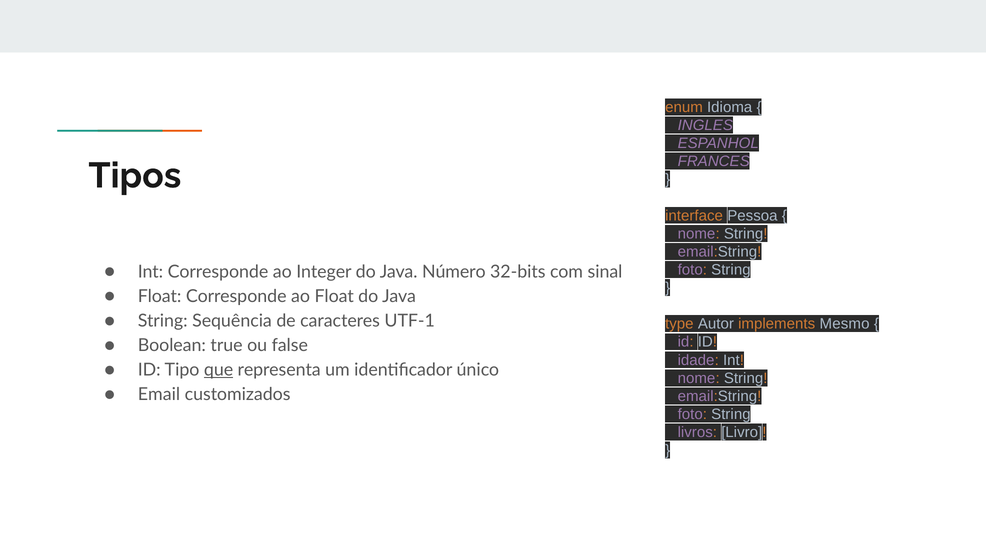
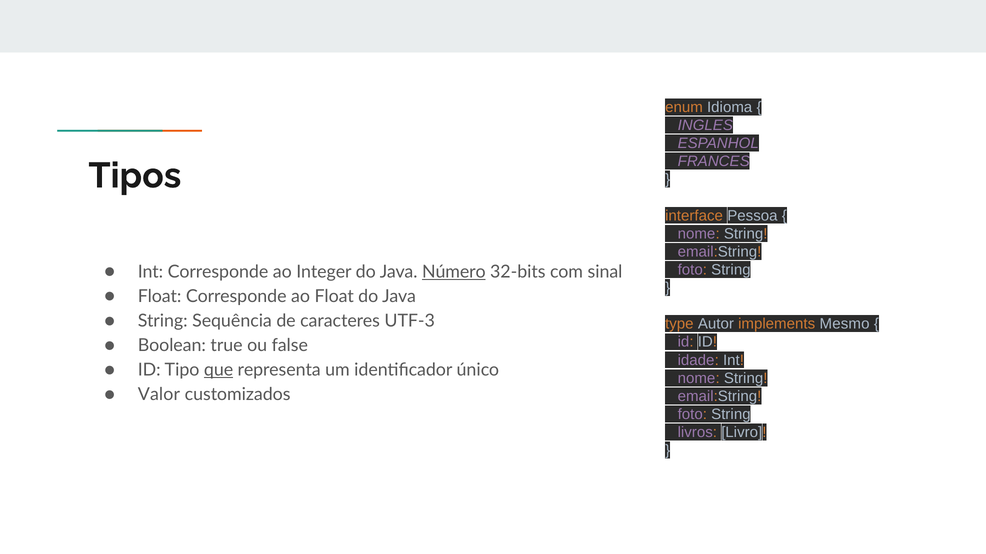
Número underline: none -> present (454, 272)
UTF-1: UTF-1 -> UTF-3 (410, 321)
Email: Email -> Valor (159, 395)
